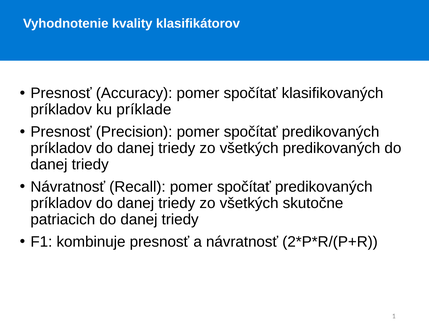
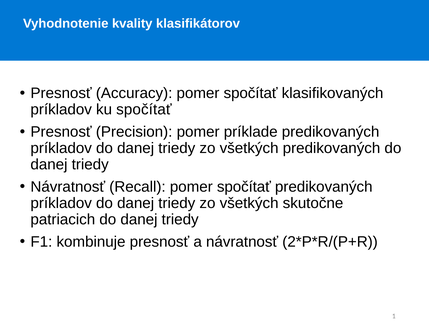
ku príklade: príklade -> spočítať (144, 110)
Precision pomer spočítať: spočítať -> príklade (251, 132)
